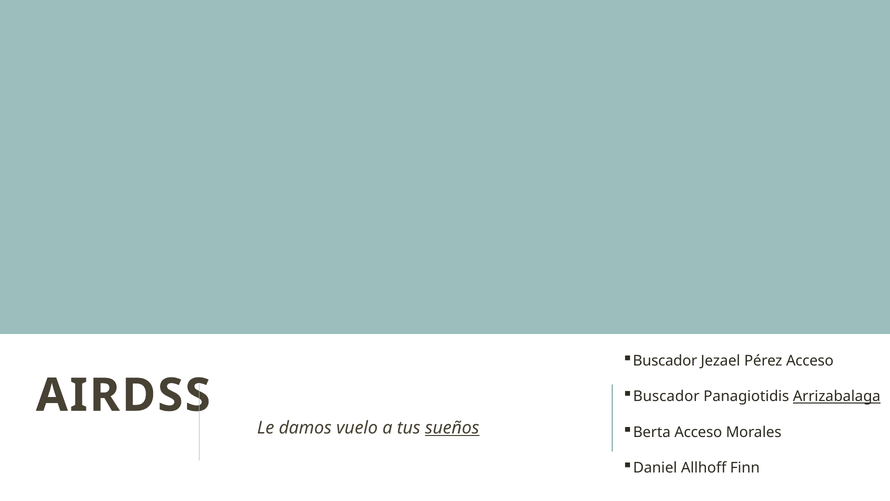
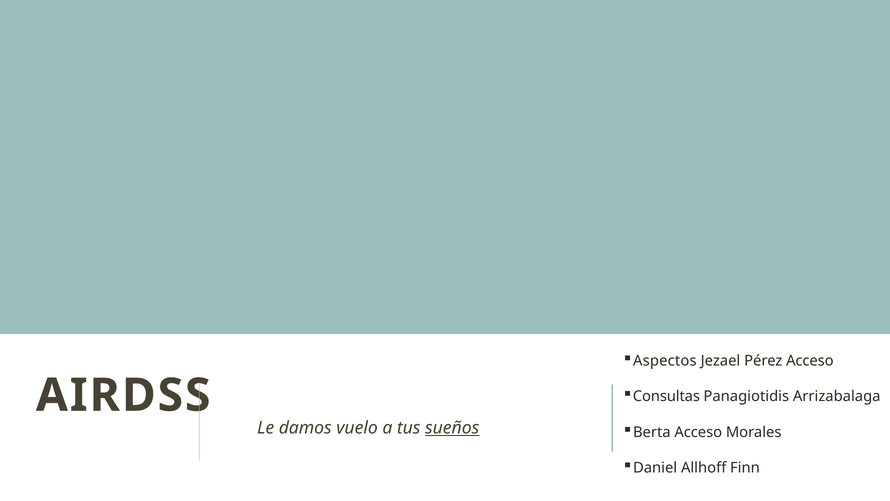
Buscador: Buscador -> Aspectos (665, 361)
Buscador: Buscador -> Consultas (666, 396)
Arrizabalaga underline: present -> none (837, 396)
